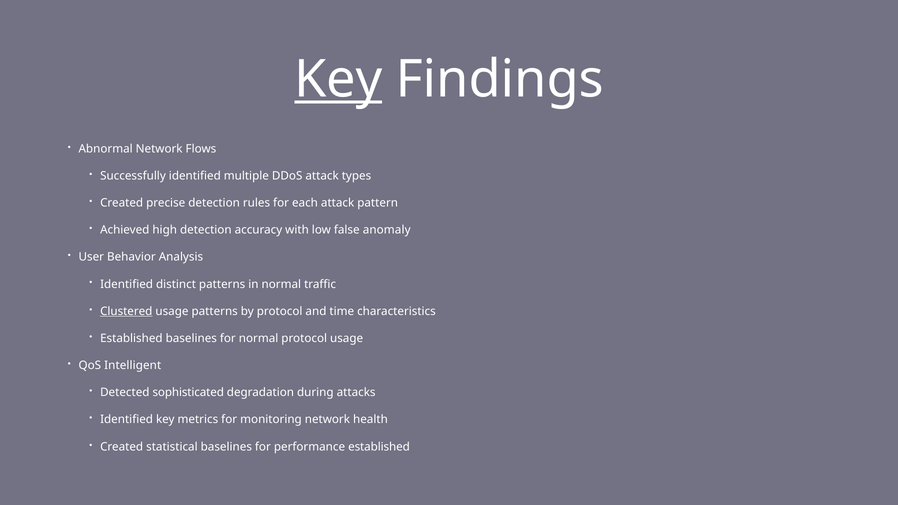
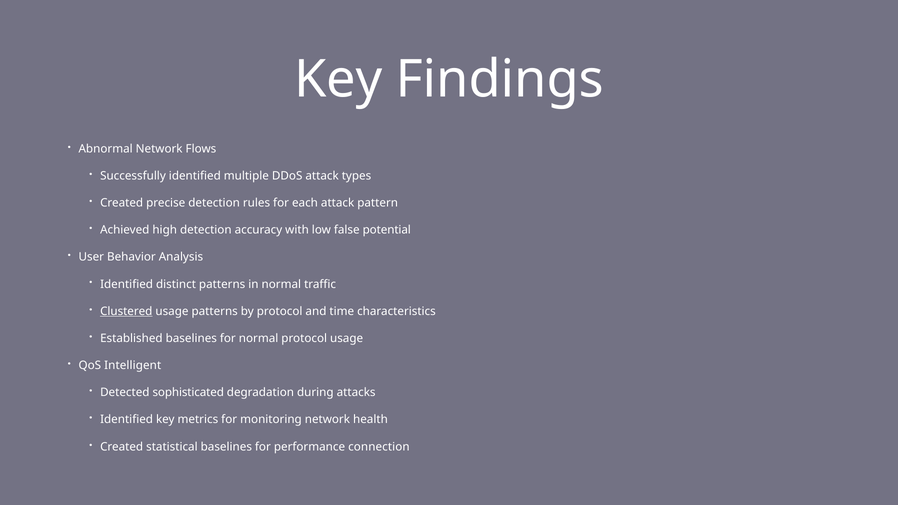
Key underline: present -> none (338, 80)
anomaly: anomaly -> potential (387, 230)
performance established: established -> connection (379, 447)
